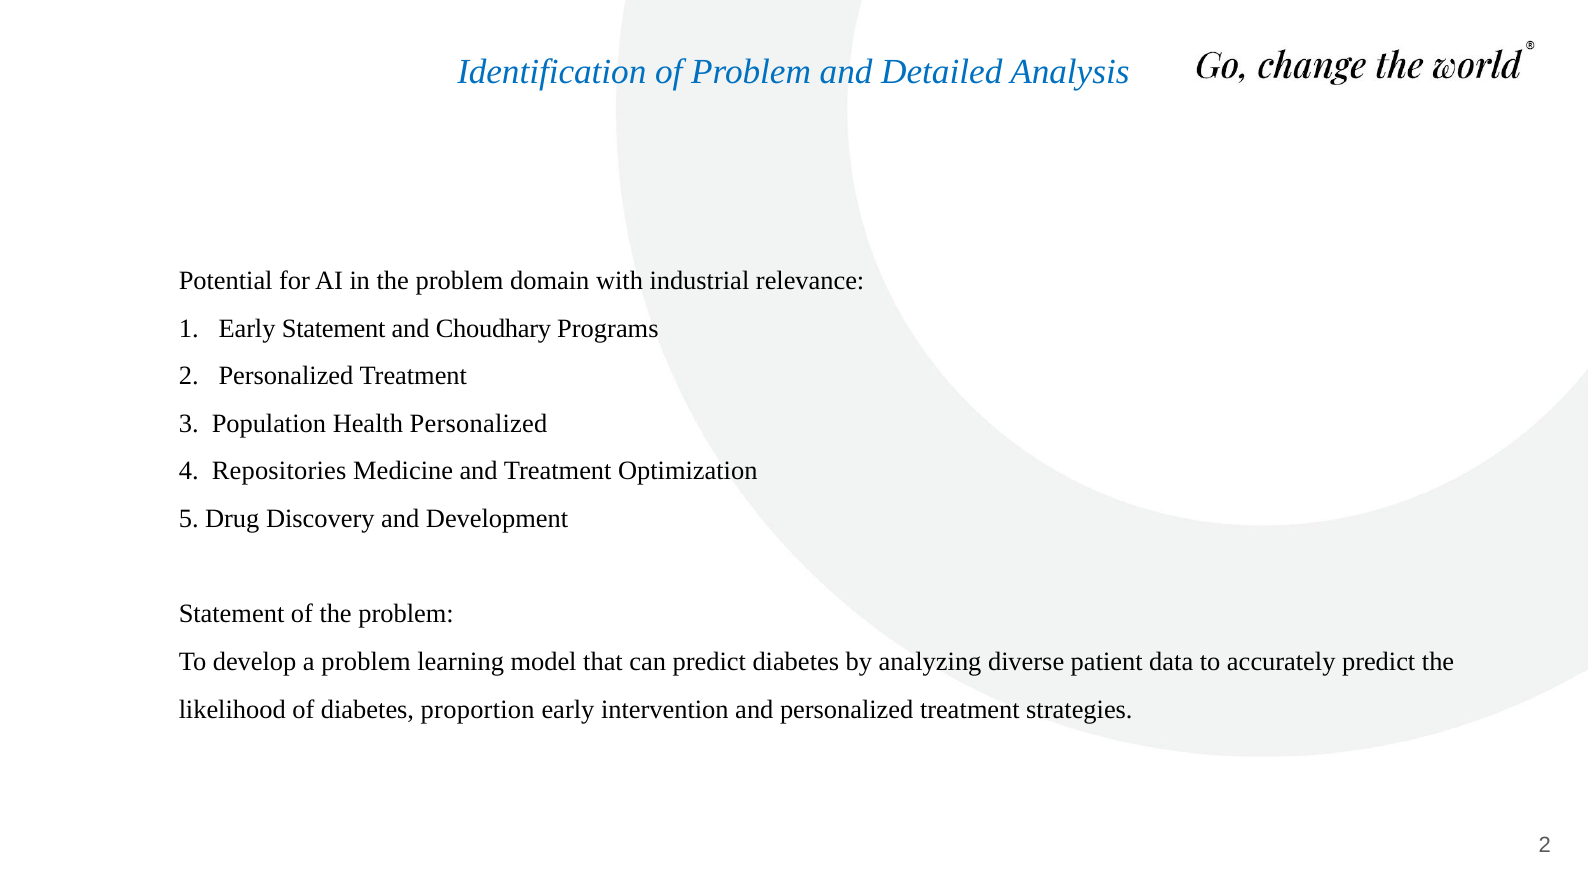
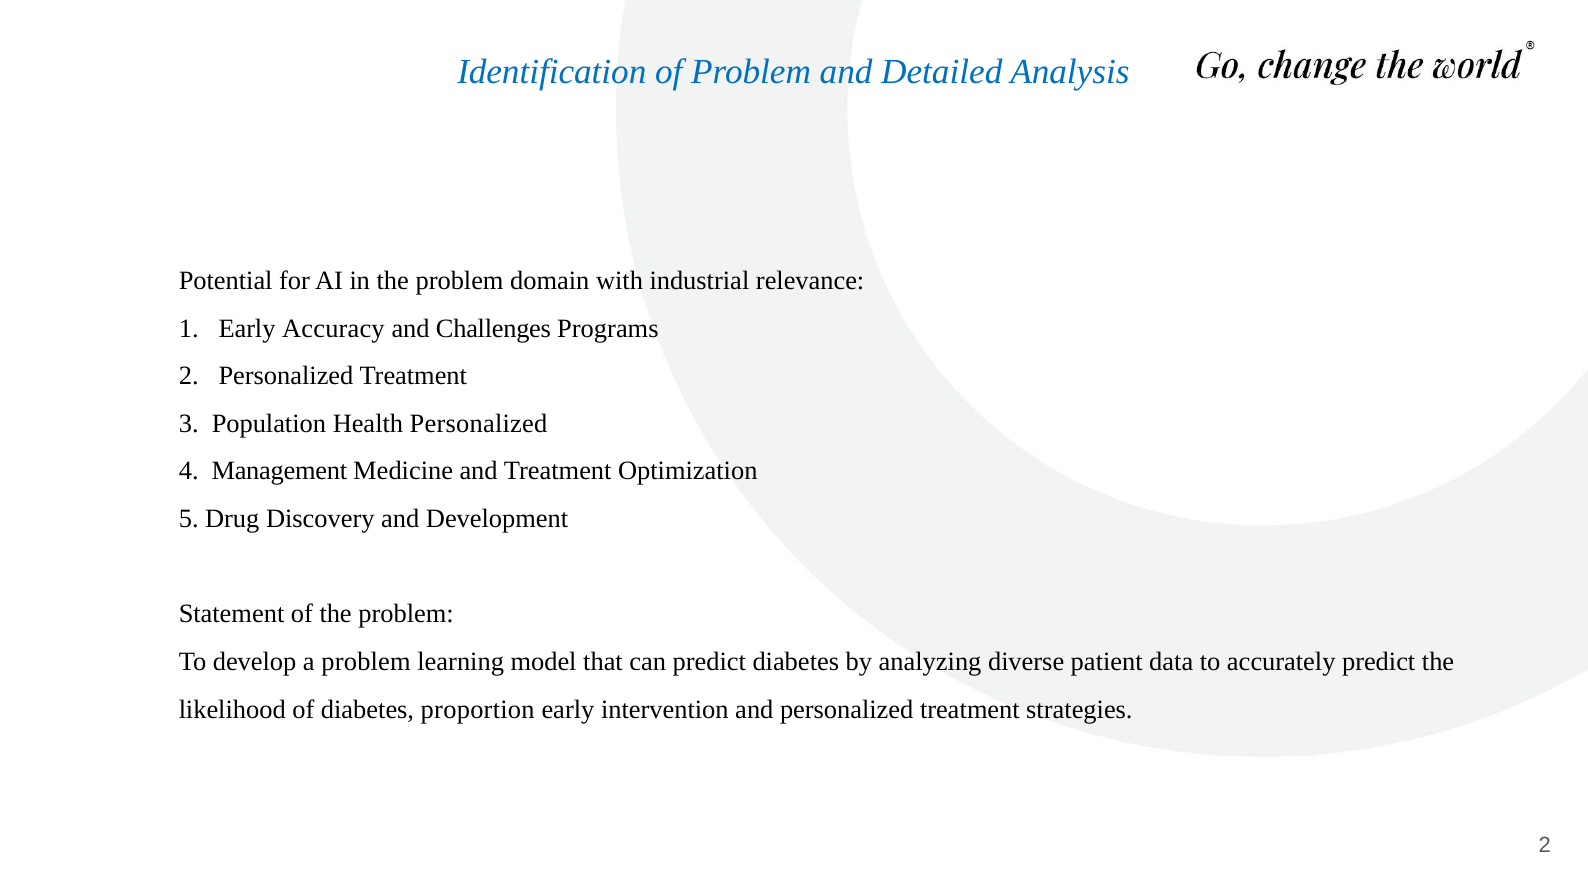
Early Statement: Statement -> Accuracy (333, 328)
Choudhary: Choudhary -> Challenges (493, 328)
Repositories: Repositories -> Management (279, 471)
